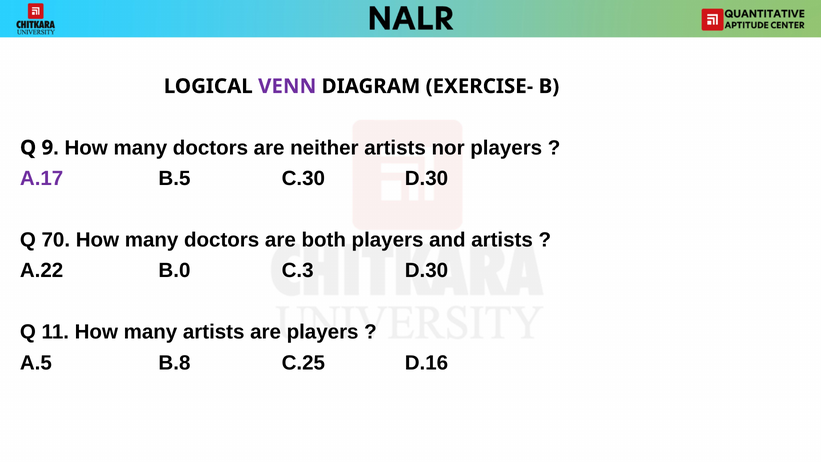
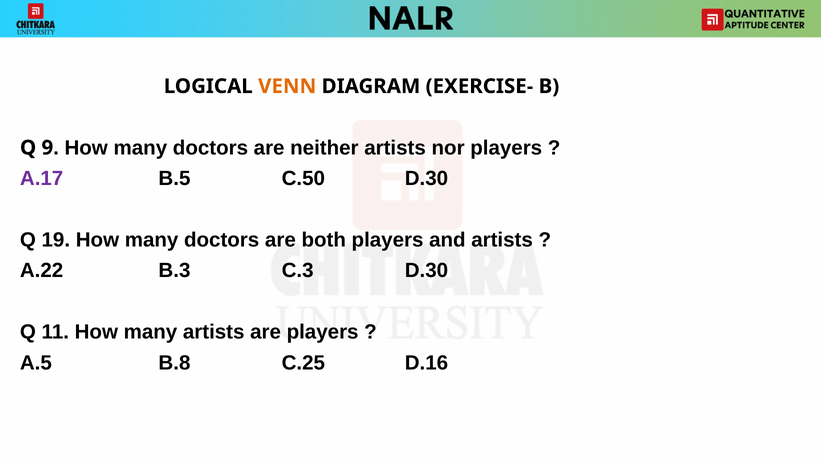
VENN colour: purple -> orange (287, 86)
C.30: C.30 -> C.50 (303, 178)
70: 70 -> 19 (56, 240)
B.0: B.0 -> B.3 (174, 271)
